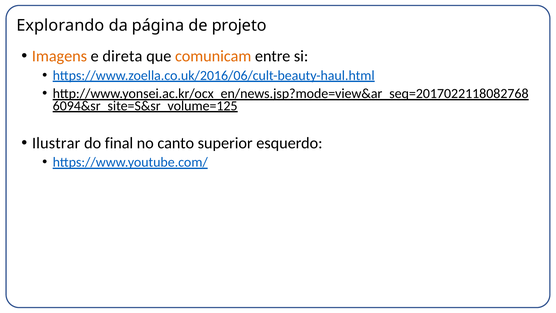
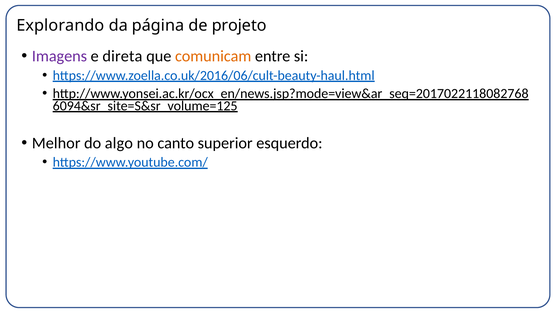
Imagens colour: orange -> purple (59, 56)
Ilustrar: Ilustrar -> Melhor (56, 143)
final: final -> algo (119, 143)
